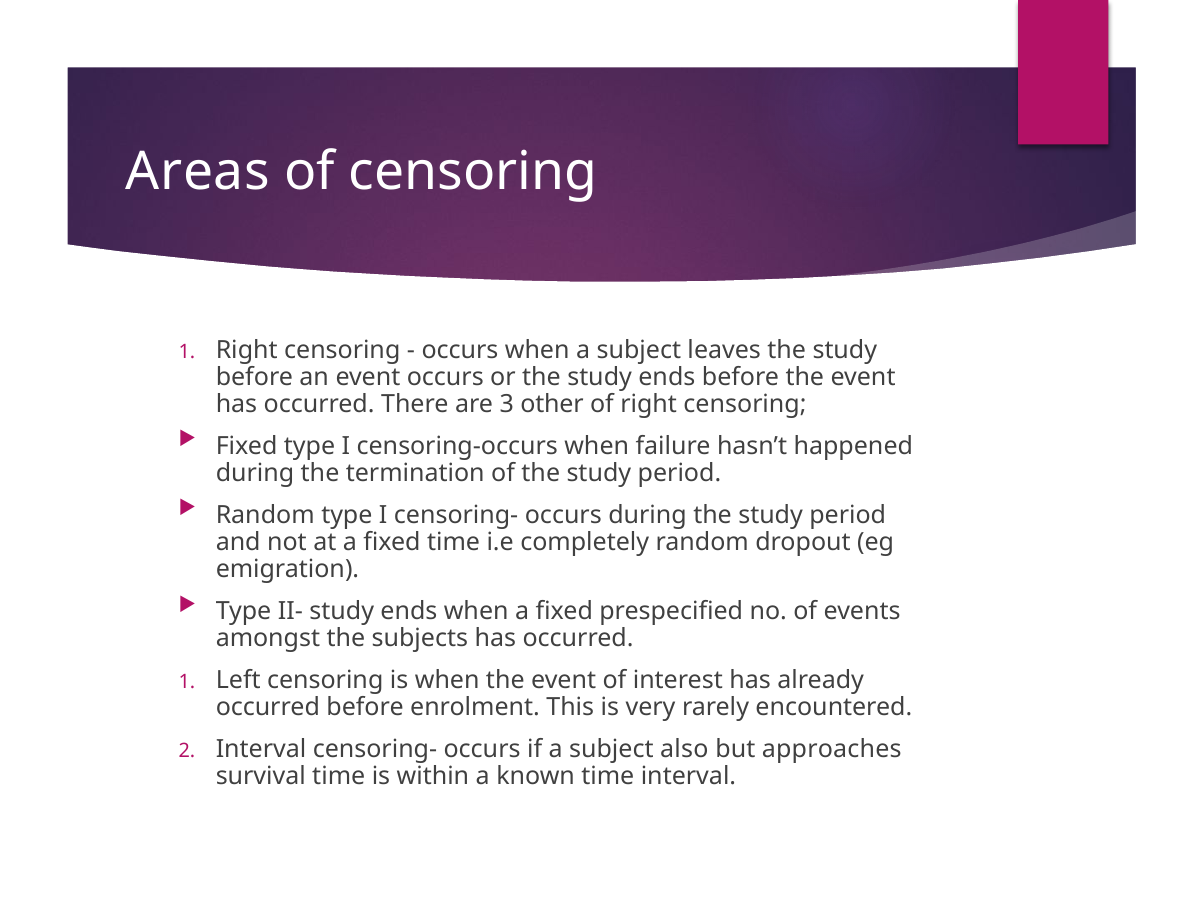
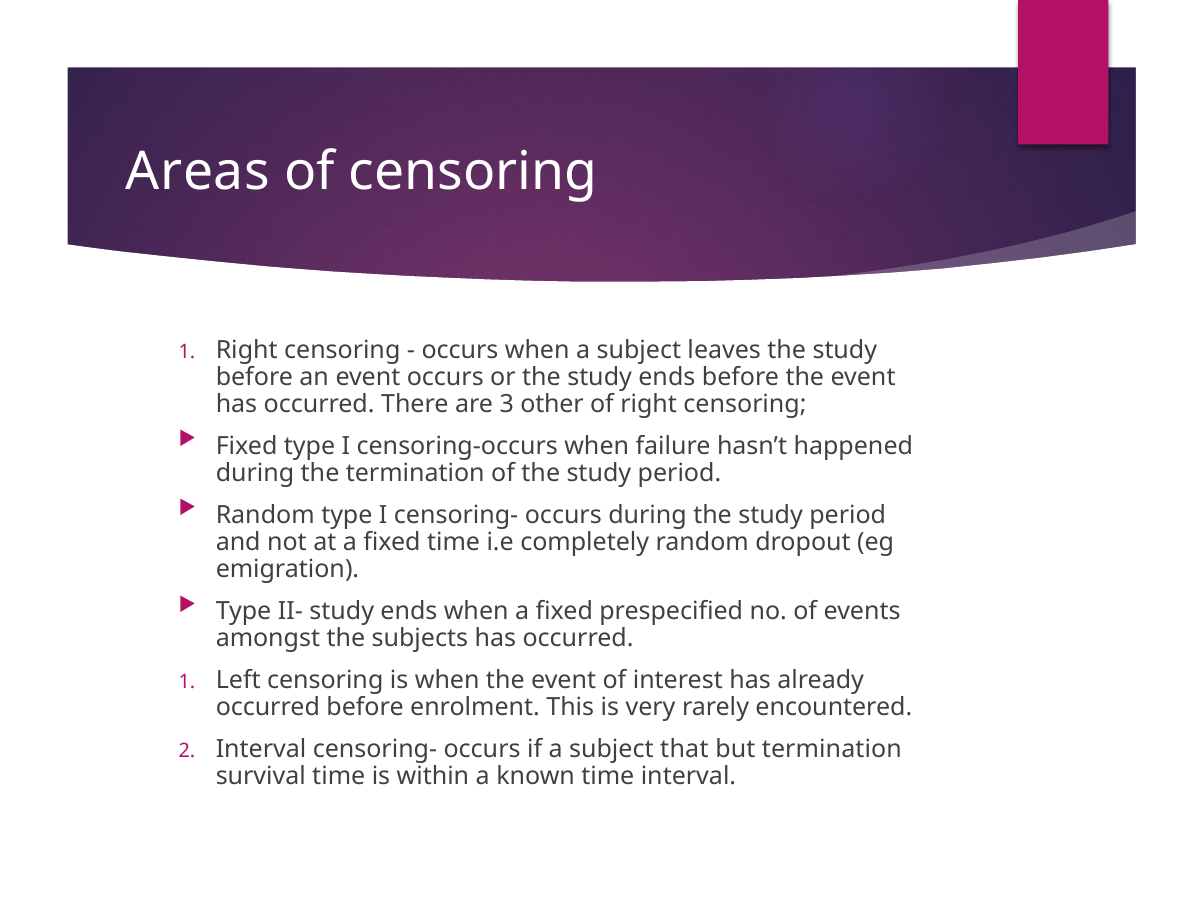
also: also -> that (684, 750)
but approaches: approaches -> termination (832, 750)
